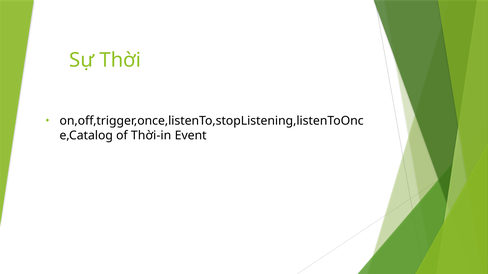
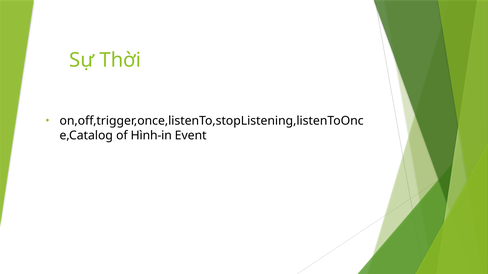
Thời-in: Thời-in -> Hình-in (151, 136)
